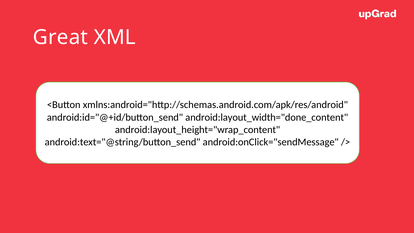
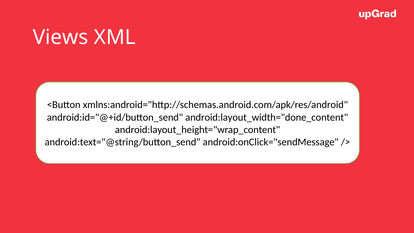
Great: Great -> Views (61, 37)
